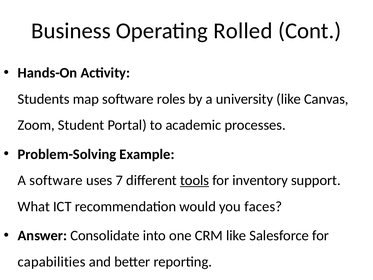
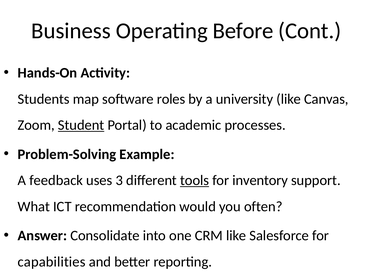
Rolled: Rolled -> Before (243, 31)
Student underline: none -> present (81, 125)
A software: software -> feedback (56, 180)
7: 7 -> 3 (119, 180)
faces: faces -> often (263, 206)
